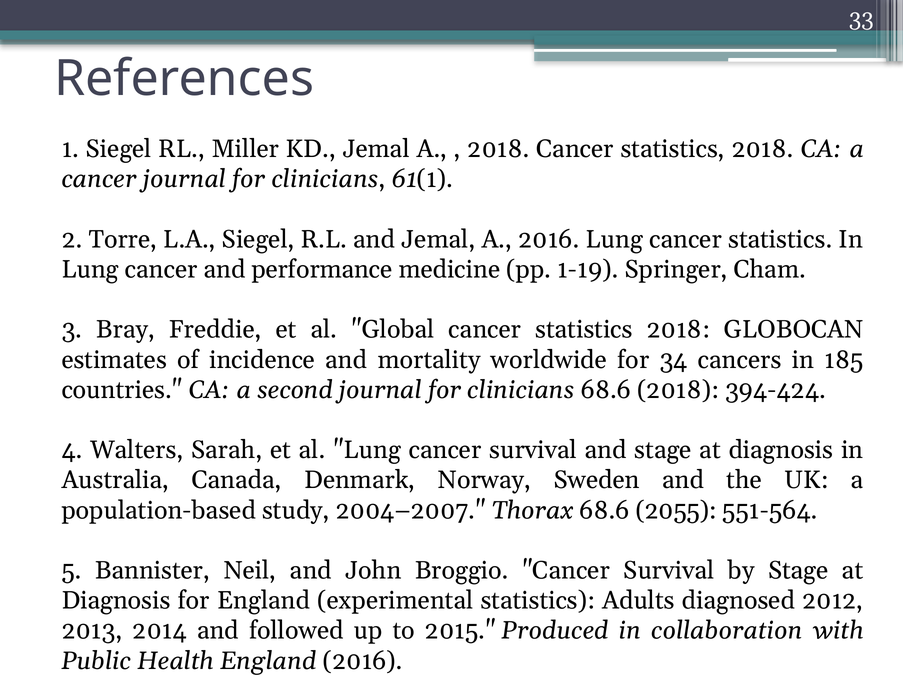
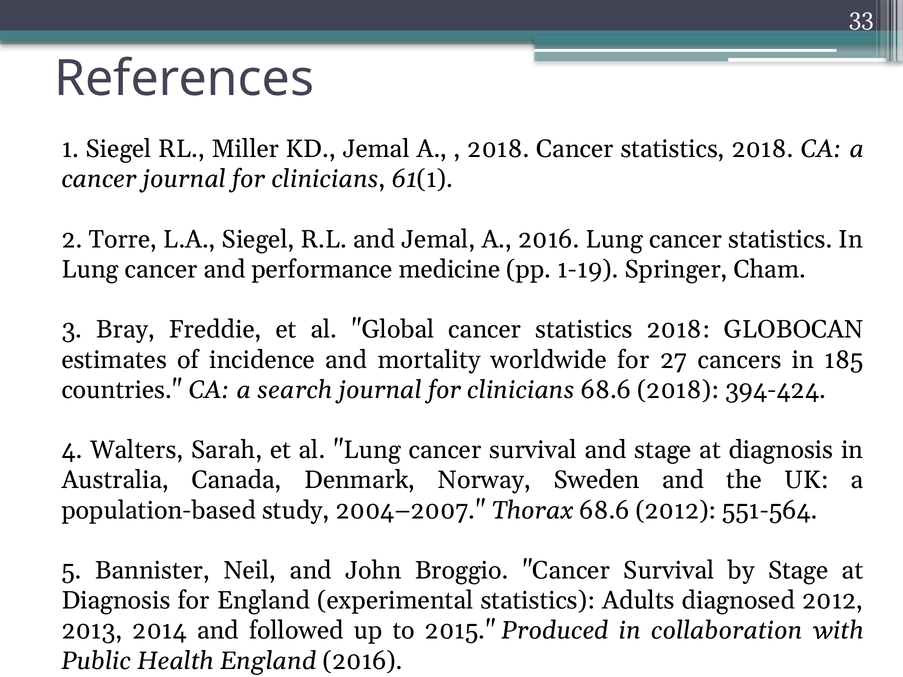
34: 34 -> 27 (674, 360)
second: second -> search (295, 390)
68.6 2055: 2055 -> 2012 (676, 510)
